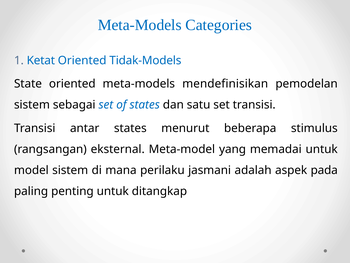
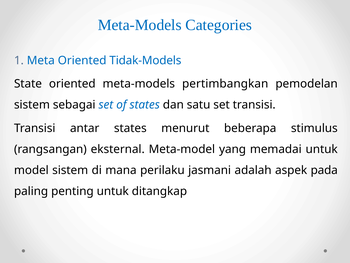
Ketat: Ketat -> Meta (41, 60)
mendefinisikan: mendefinisikan -> pertimbangkan (225, 84)
